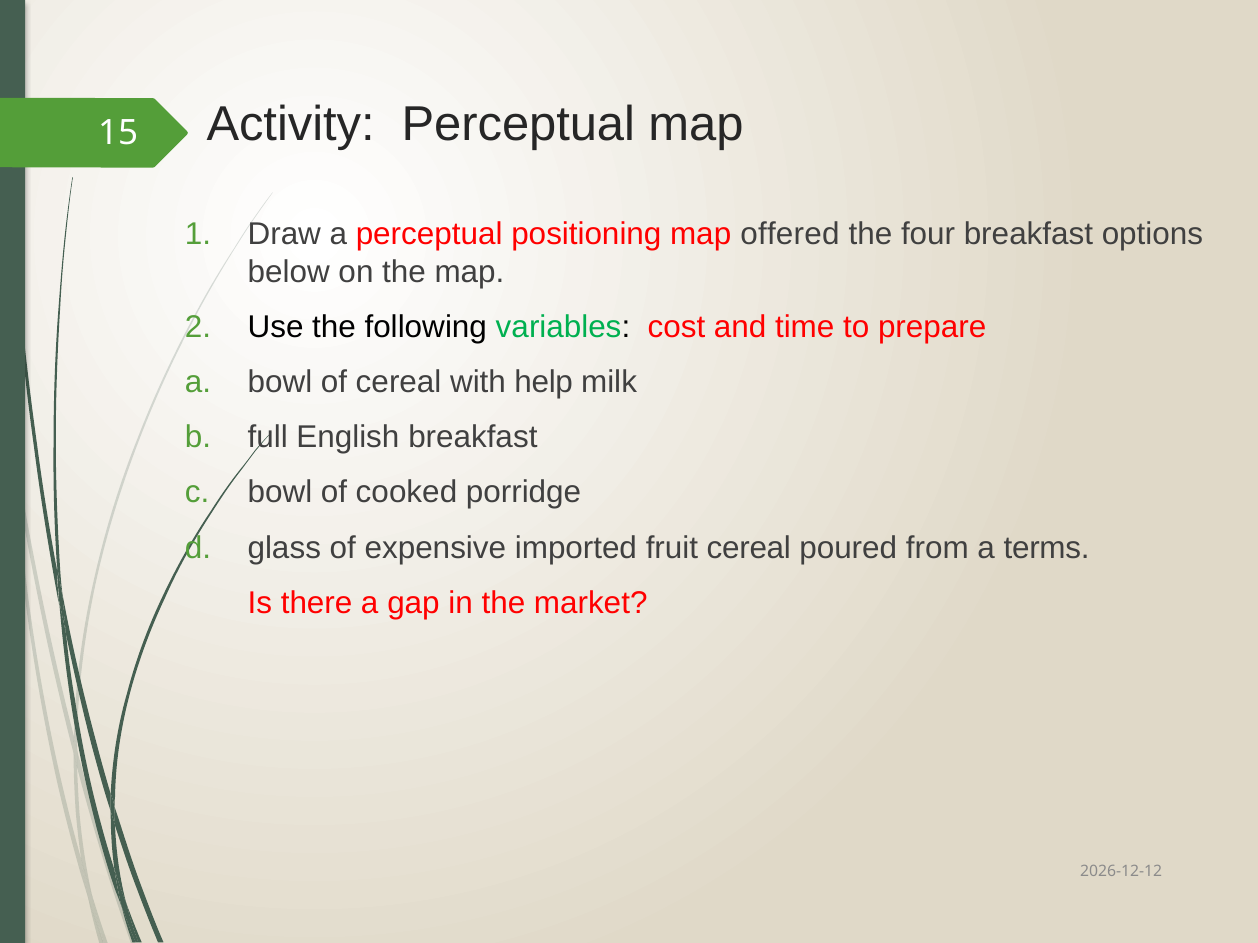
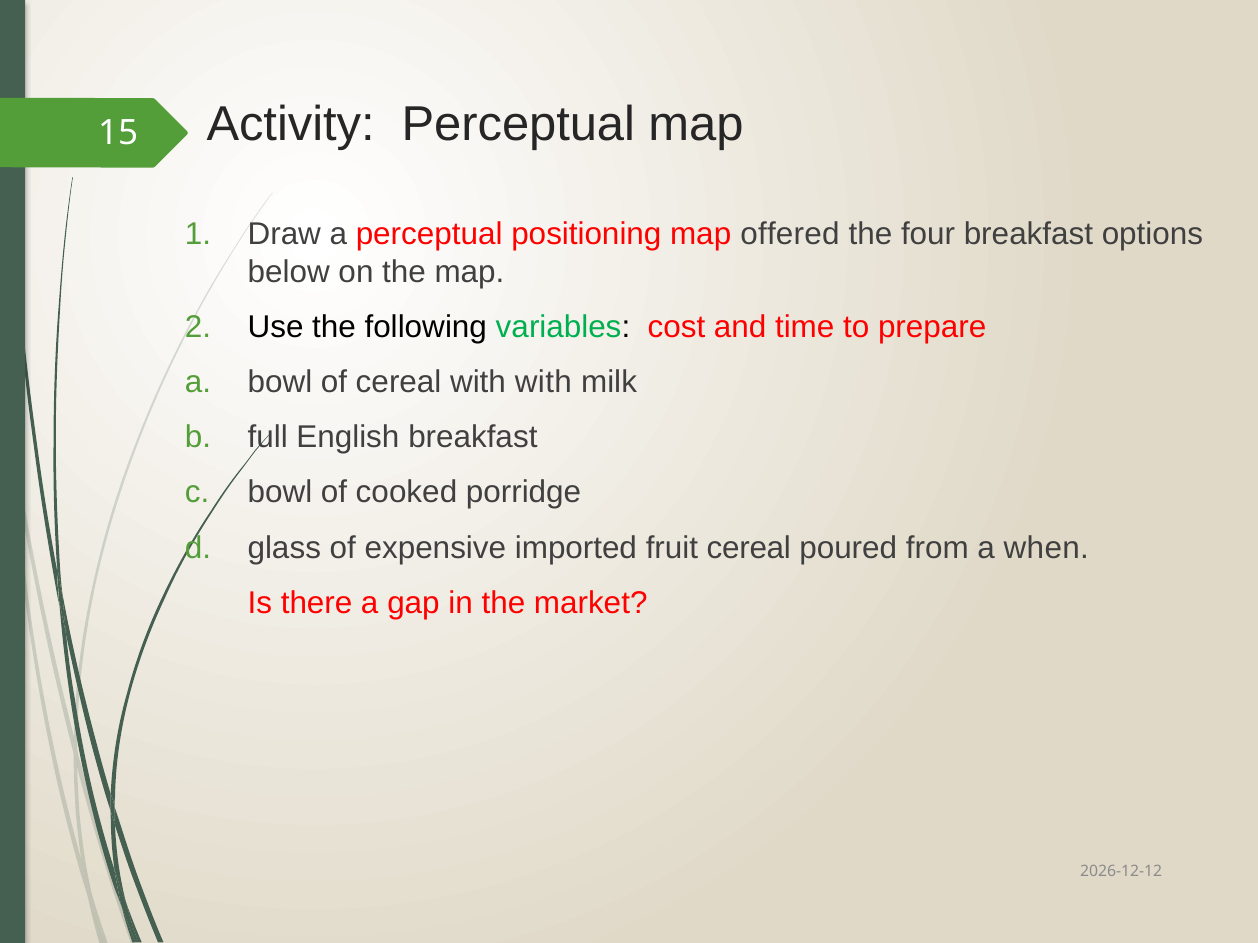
with help: help -> with (543, 382)
terms: terms -> when (1046, 548)
